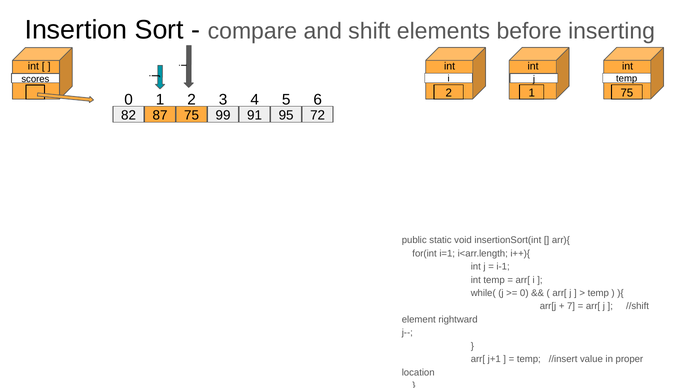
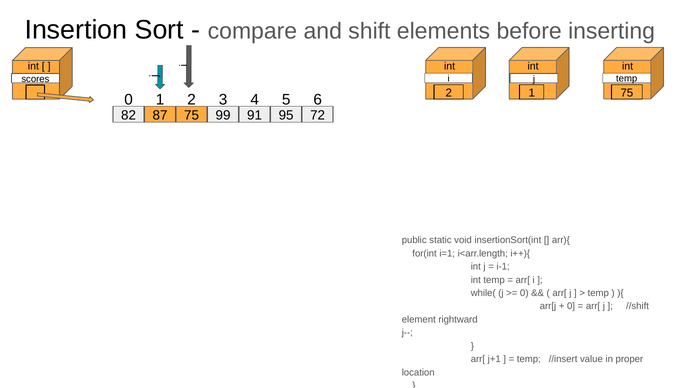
7: 7 -> 0 (571, 306)
